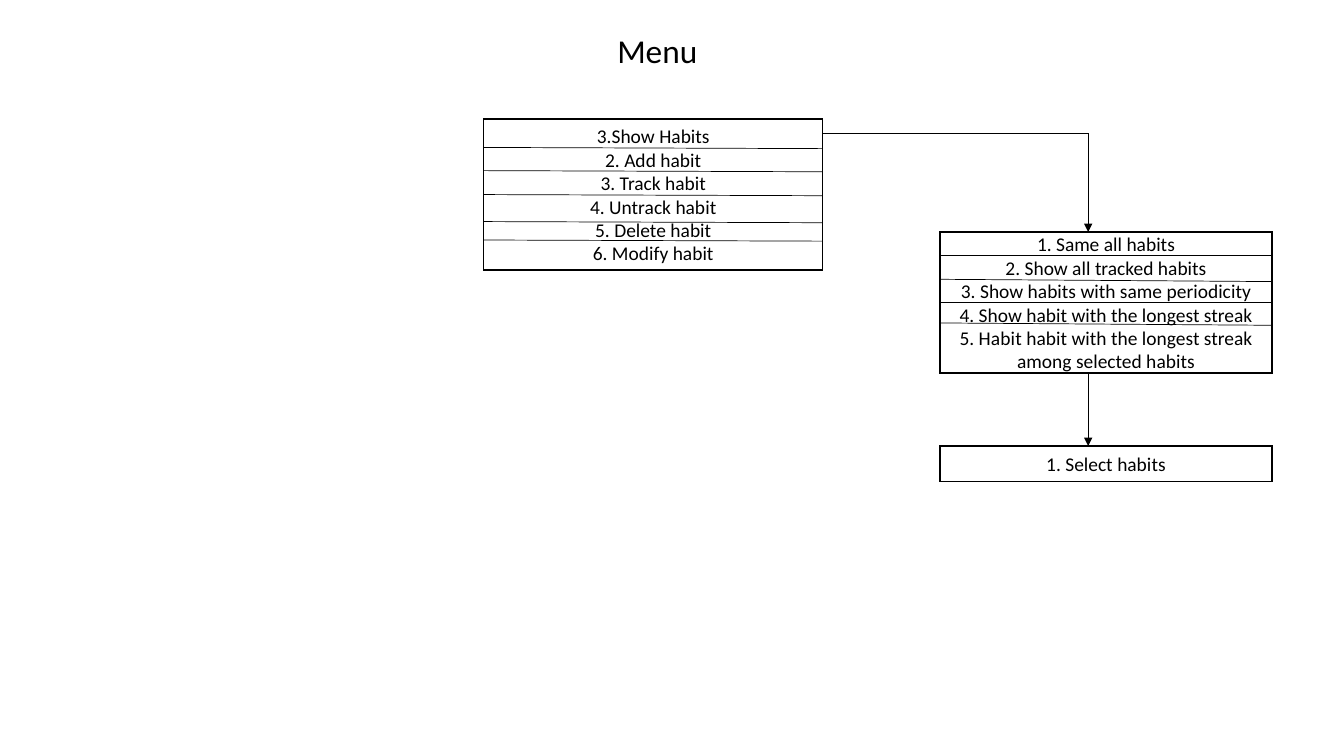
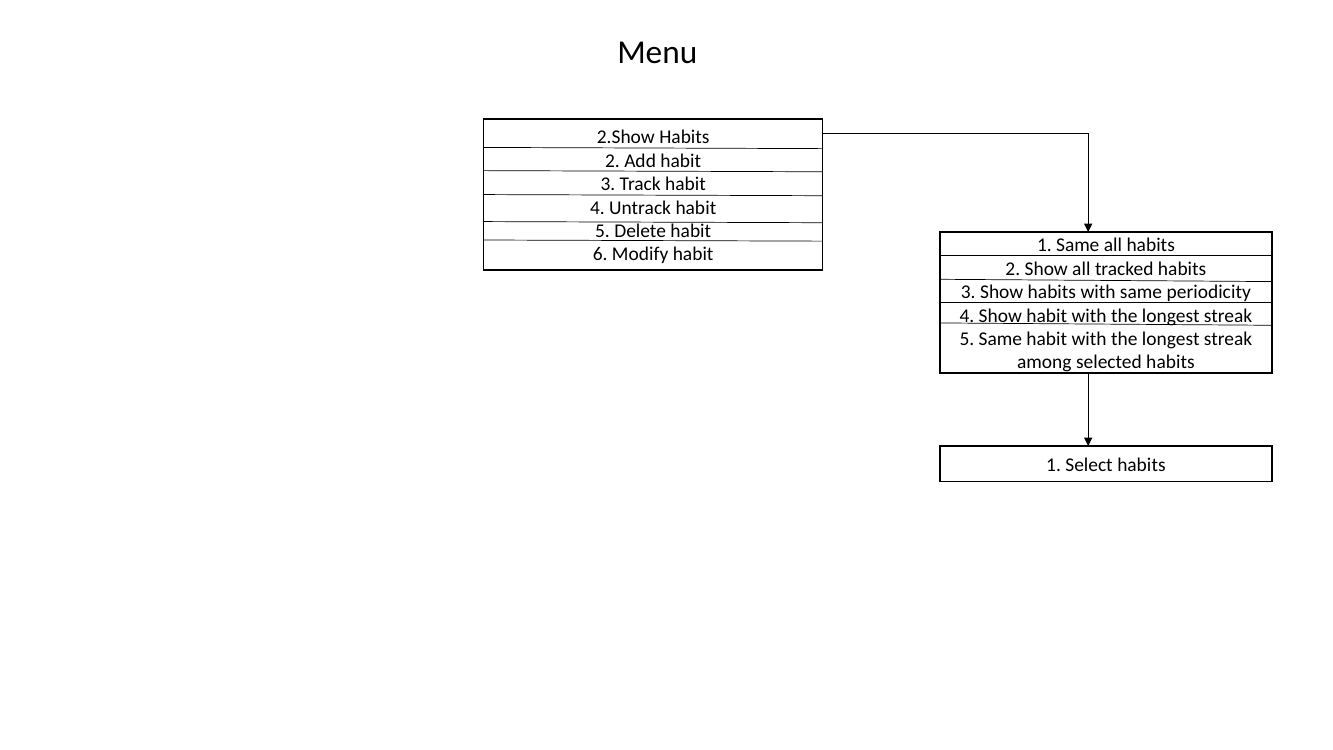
3.Show: 3.Show -> 2.Show (626, 138)
5 Habit: Habit -> Same (1000, 339)
